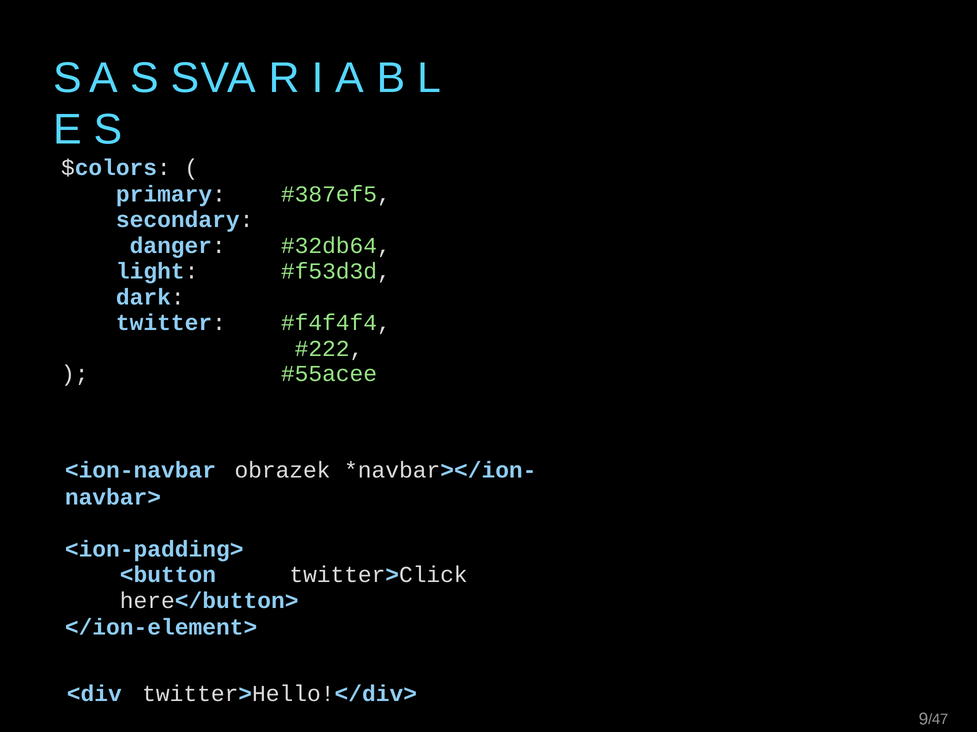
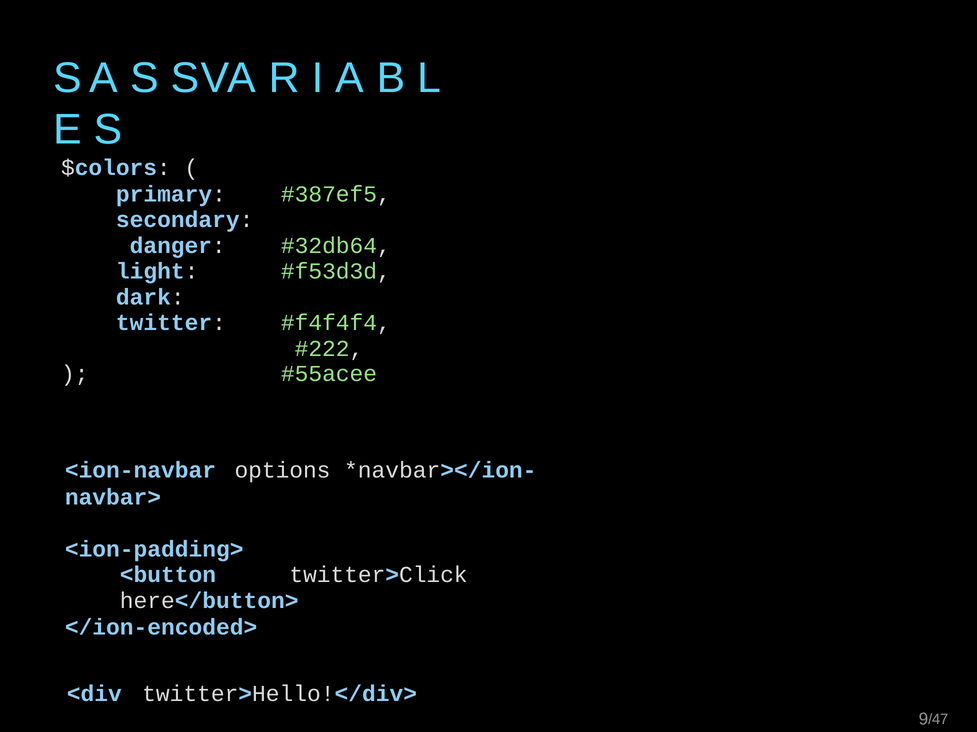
obrazek: obrazek -> options (283, 470)
</ion-element>: </ion-element> -> </ion-encoded> (161, 628)
